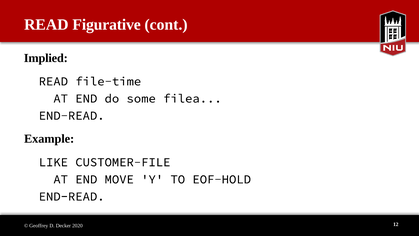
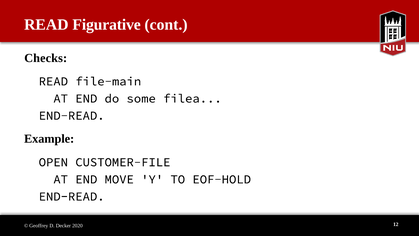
Implied: Implied -> Checks (46, 58)
file-time: file-time -> file-main (108, 81)
LIKE: LIKE -> OPEN (53, 162)
